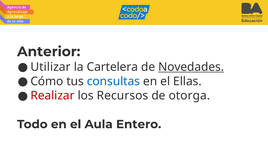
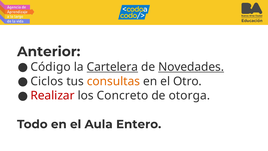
Utilizar: Utilizar -> Código (51, 67)
Cartelera underline: none -> present (112, 67)
Cómo: Cómo -> Ciclos (47, 81)
consultas colour: blue -> orange (113, 81)
Ellas: Ellas -> Otro (187, 81)
Recursos: Recursos -> Concreto (123, 95)
